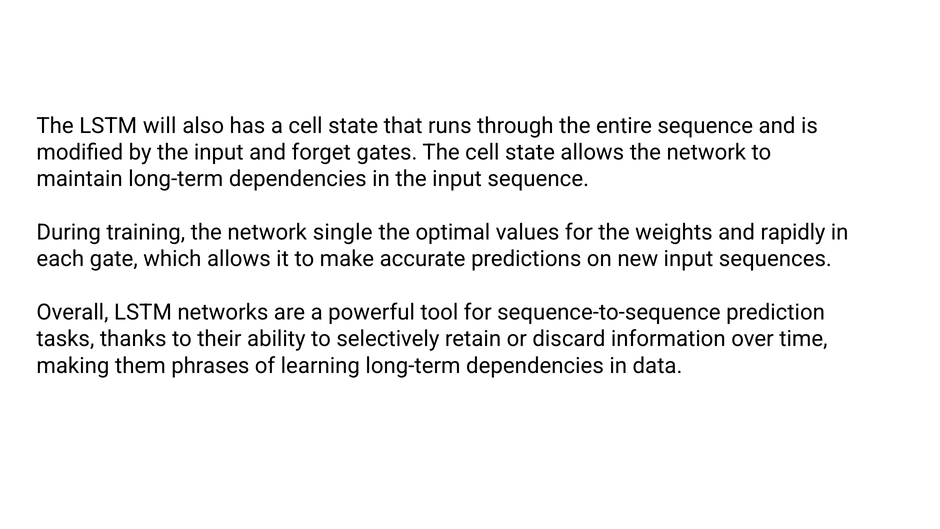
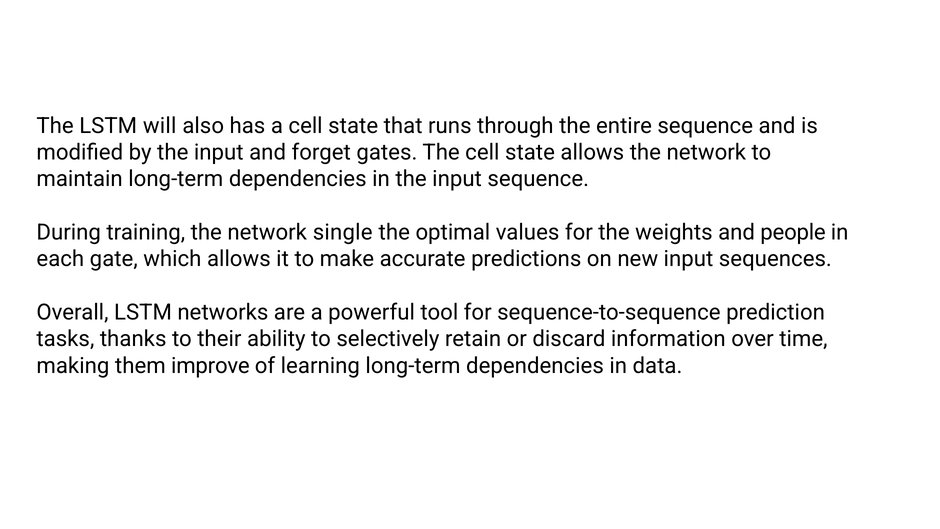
rapidly: rapidly -> people (793, 232)
phrases: phrases -> improve (210, 366)
